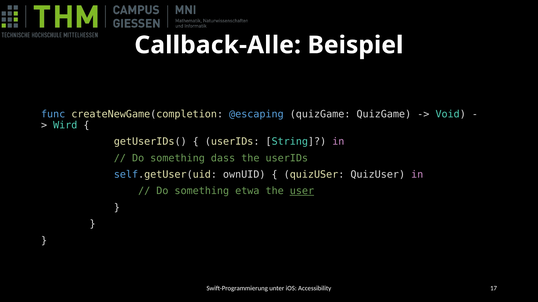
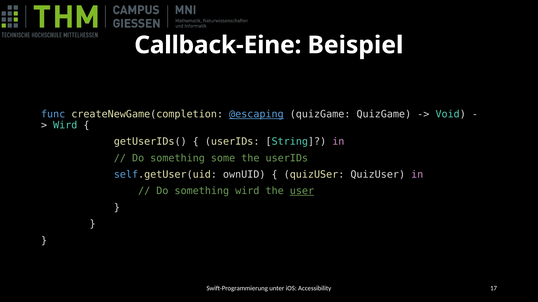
Callback-Alle: Callback-Alle -> Callback-Eine (218, 45)
@escaping underline: none -> present (256, 114)
dass: dass -> some (223, 158)
something etwa: etwa -> wird (247, 191)
